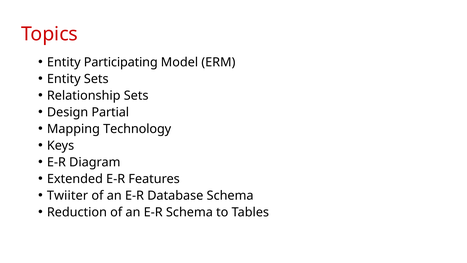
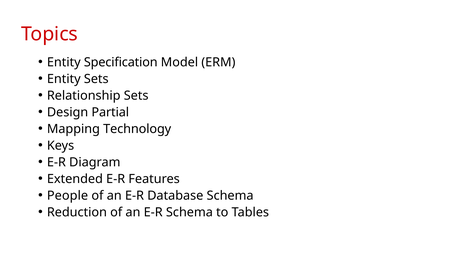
Participating: Participating -> Specification (121, 62)
Twiiter: Twiiter -> People (68, 196)
